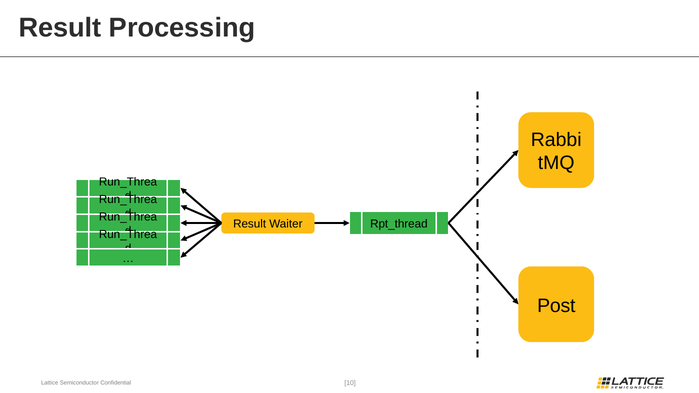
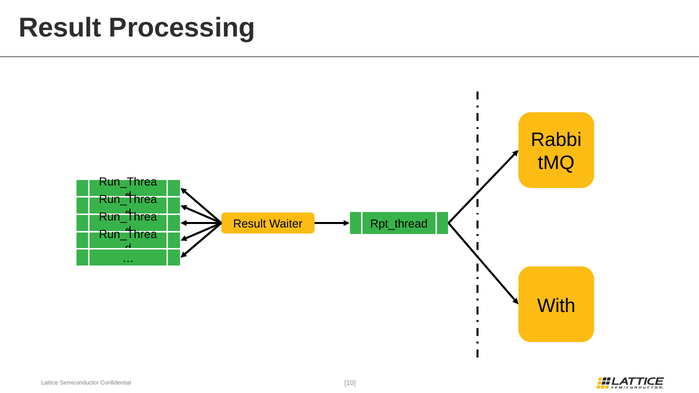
Post: Post -> With (556, 306)
